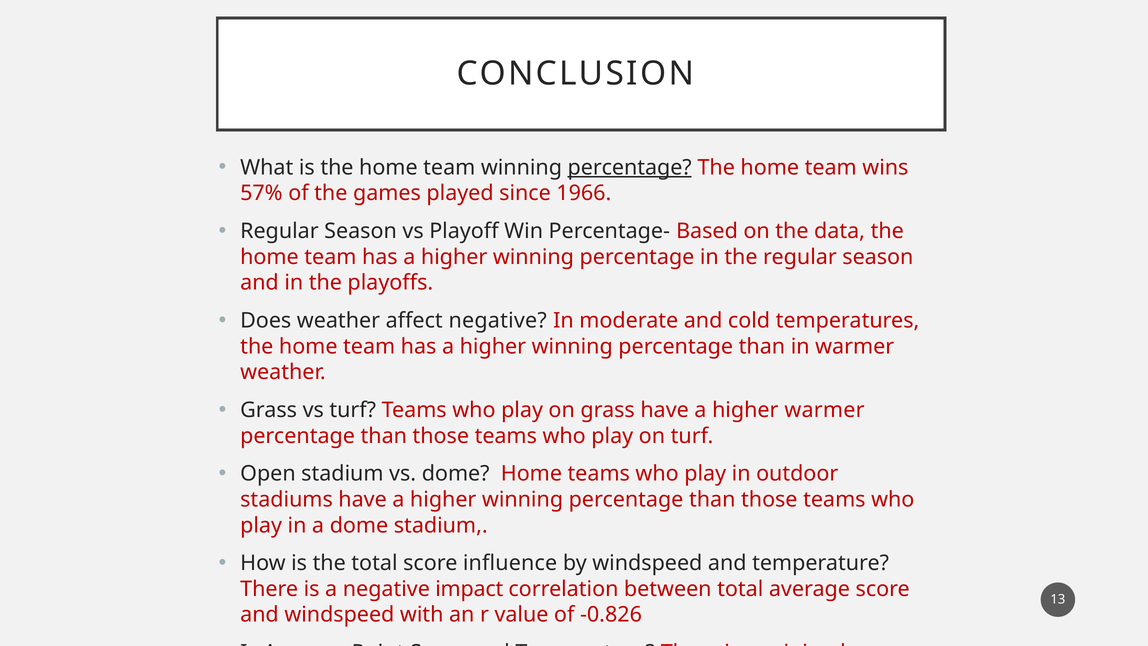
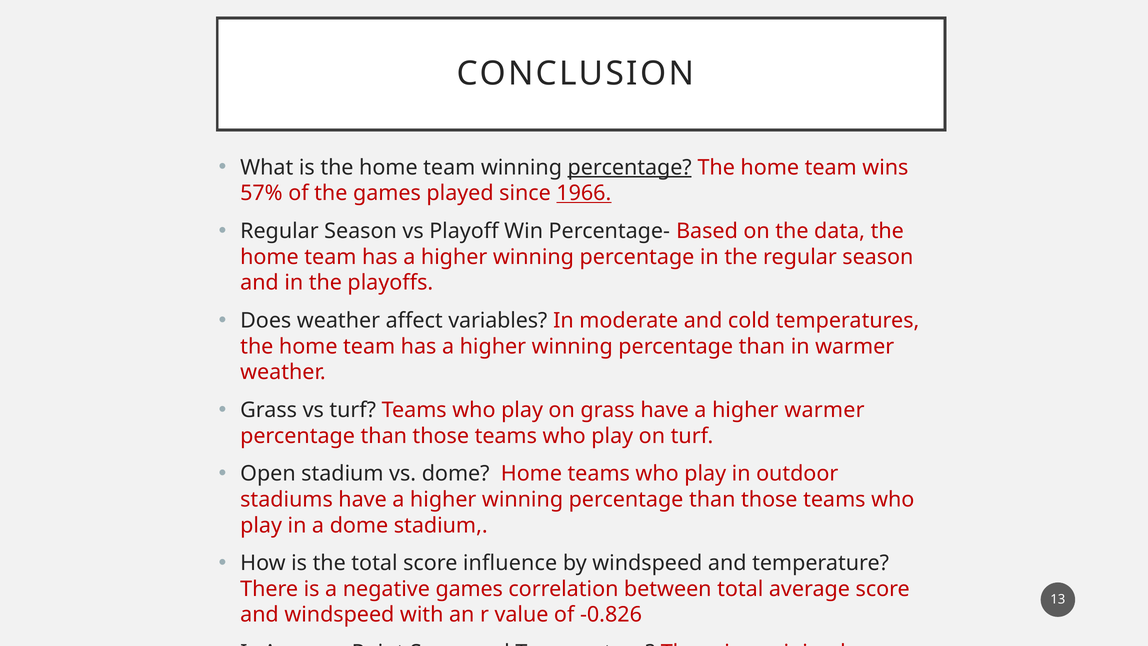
1966 underline: none -> present (584, 193)
affect negative: negative -> variables (498, 320)
negative impact: impact -> games (469, 589)
